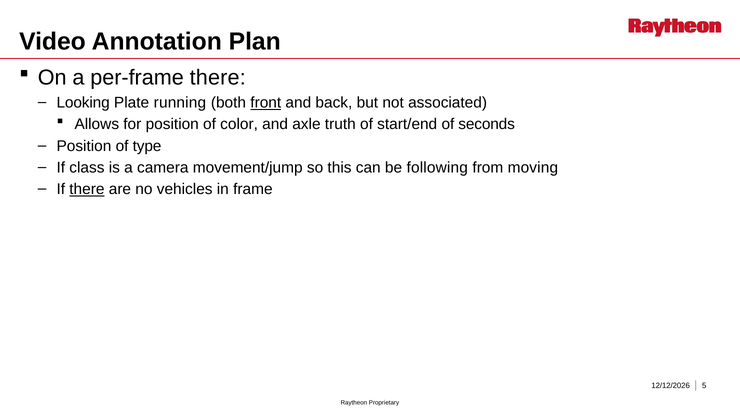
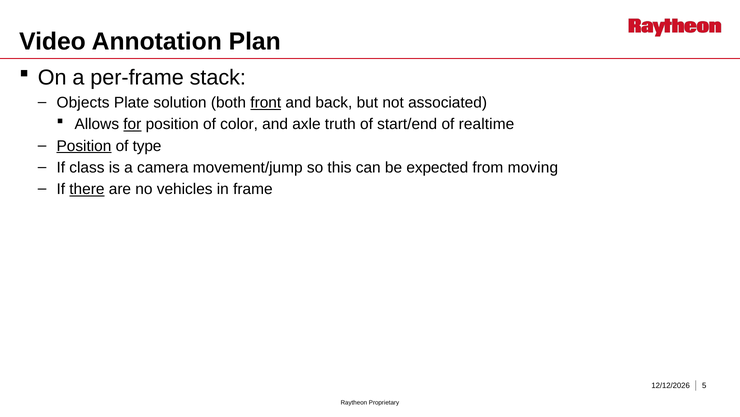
per-frame there: there -> stack (218, 78)
Looking: Looking -> Objects (83, 103)
running: running -> solution (180, 103)
for underline: none -> present (132, 124)
seconds: seconds -> realtime (486, 124)
Position underline: none -> present (84, 146)
following: following -> expected (437, 167)
